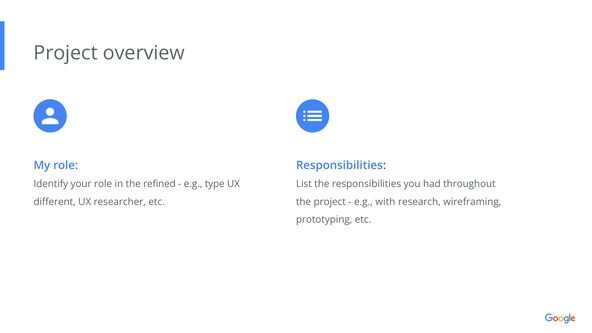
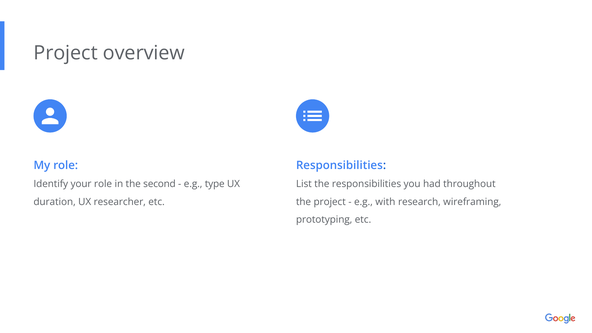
refined: refined -> second (159, 184)
different: different -> duration (55, 202)
